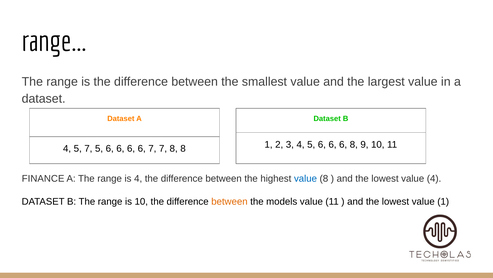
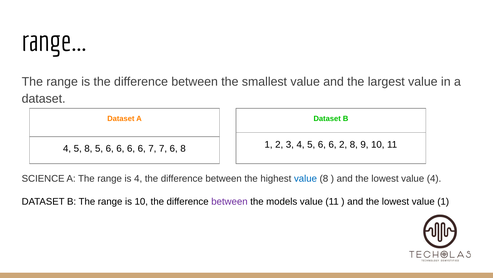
6: 6 -> 2 (343, 144)
5 7: 7 -> 8 (88, 148)
7 8: 8 -> 6 (174, 148)
FINANCE: FINANCE -> SCIENCE (43, 178)
between colour: orange -> purple (229, 201)
